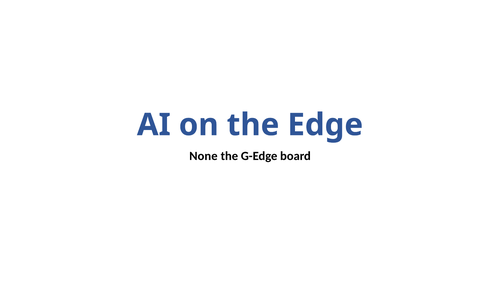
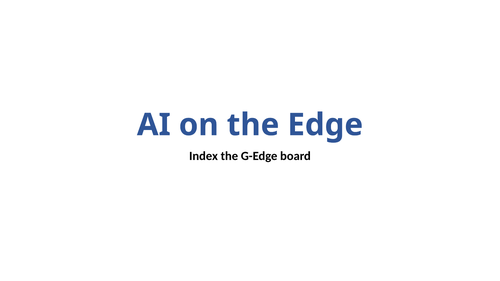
None: None -> Index (203, 156)
